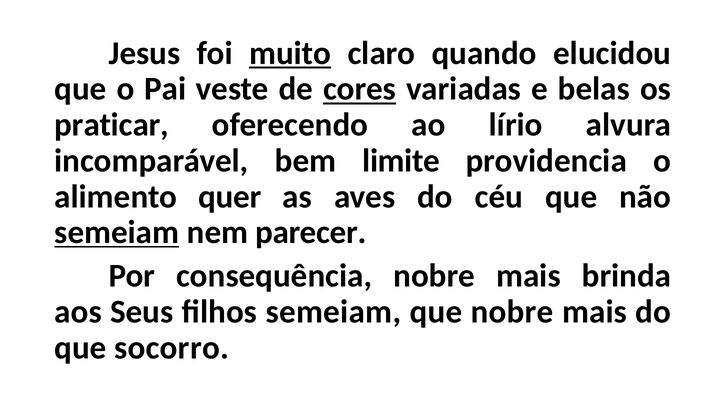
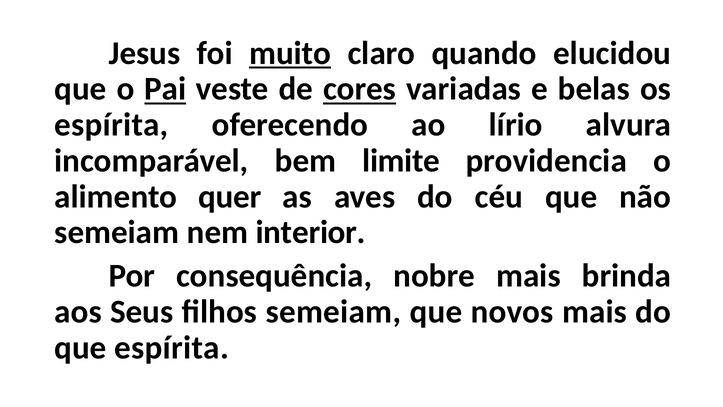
Pai underline: none -> present (165, 89)
praticar: praticar -> espírita (111, 125)
semeiam underline: present -> none (117, 232)
parecer: parecer -> interior (311, 232)
que nobre: nobre -> novos (512, 312)
que socorro: socorro -> espírita (172, 347)
